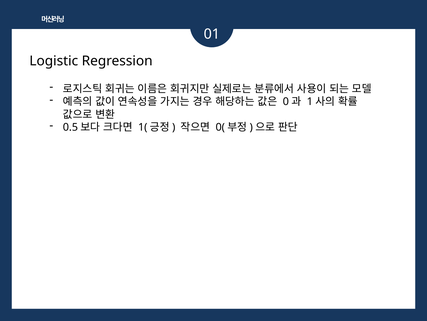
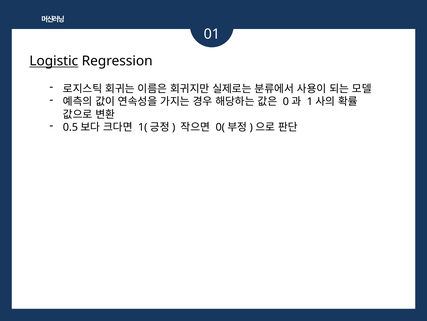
Logistic underline: none -> present (54, 61)
